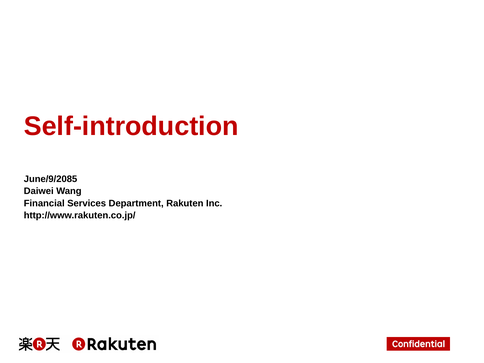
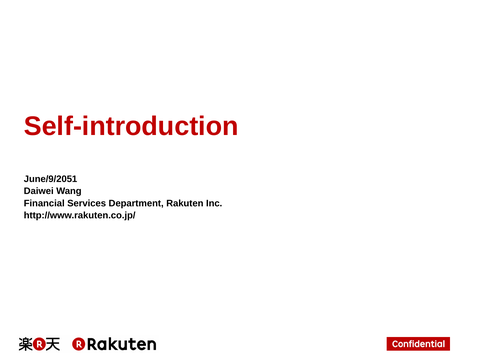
June/9/2085: June/9/2085 -> June/9/2051 (51, 179)
